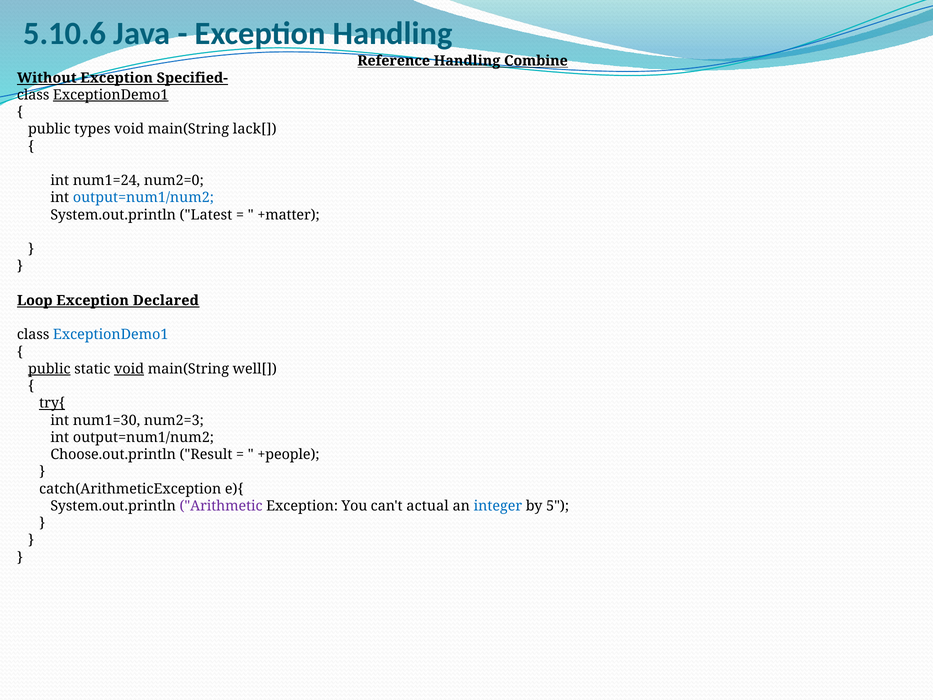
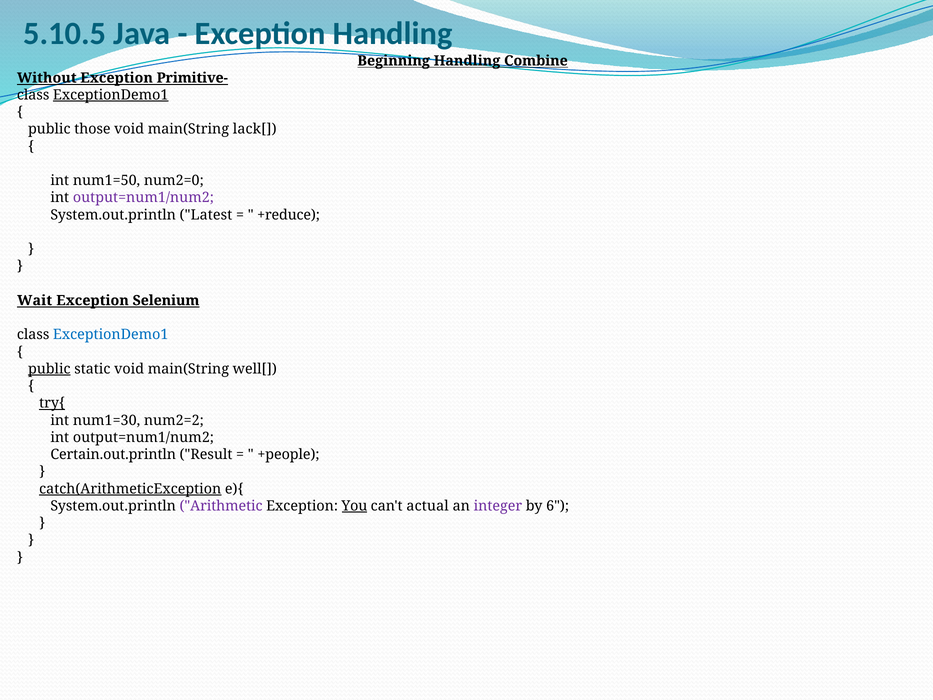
5.10.6: 5.10.6 -> 5.10.5 (65, 33)
Reference: Reference -> Beginning (394, 61)
Specified-: Specified- -> Primitive- (192, 78)
types: types -> those (92, 129)
num1=24: num1=24 -> num1=50 (107, 181)
output=num1/num2 colour: blue -> purple (143, 198)
+matter: +matter -> +reduce (289, 215)
Loop: Loop -> Wait (35, 300)
Declared: Declared -> Selenium (166, 300)
void underline: present -> none (129, 369)
num2=3: num2=3 -> num2=2 (174, 420)
Choose.out.println: Choose.out.println -> Certain.out.println (113, 454)
catch(ArithmeticException underline: none -> present (130, 489)
You underline: none -> present (354, 506)
integer colour: blue -> purple (498, 506)
5: 5 -> 6 (558, 506)
